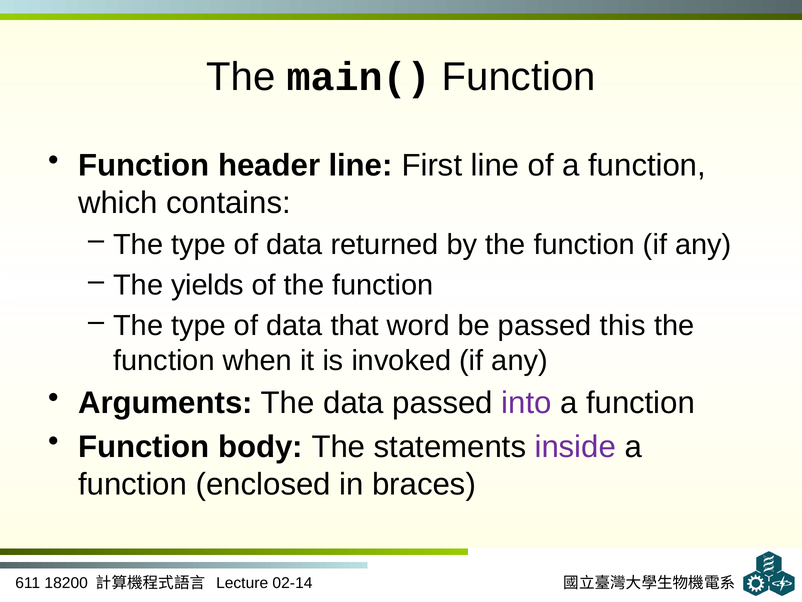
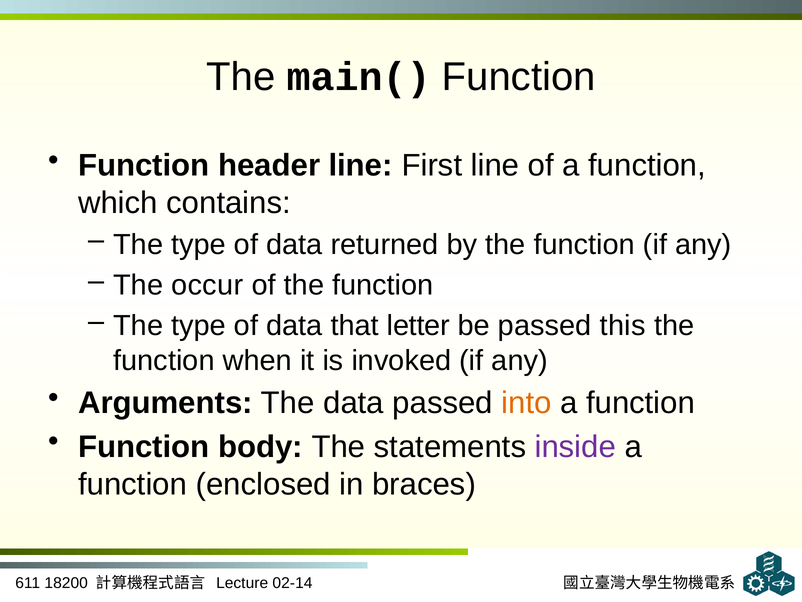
yields: yields -> occur (207, 285)
word: word -> letter (418, 325)
into colour: purple -> orange (526, 403)
